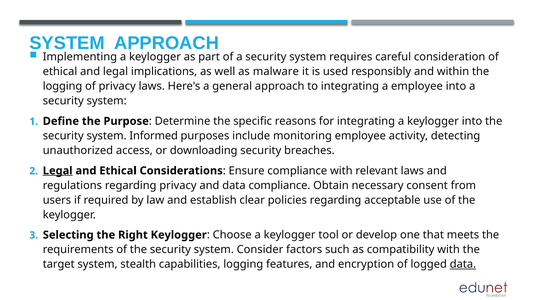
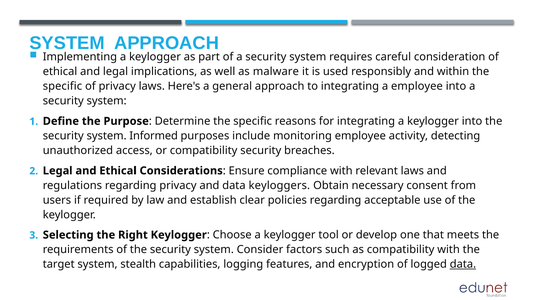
logging: logging -> specific (62, 86)
or downloading: downloading -> compatibility (204, 150)
Legal underline: present -> none (58, 171)
data compliance: compliance -> keyloggers (279, 185)
